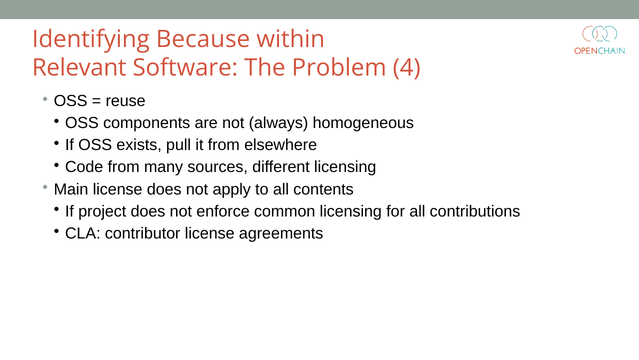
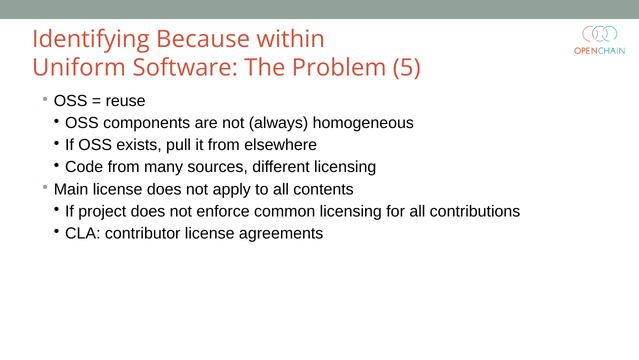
Relevant: Relevant -> Uniform (79, 68)
4: 4 -> 5 (407, 68)
